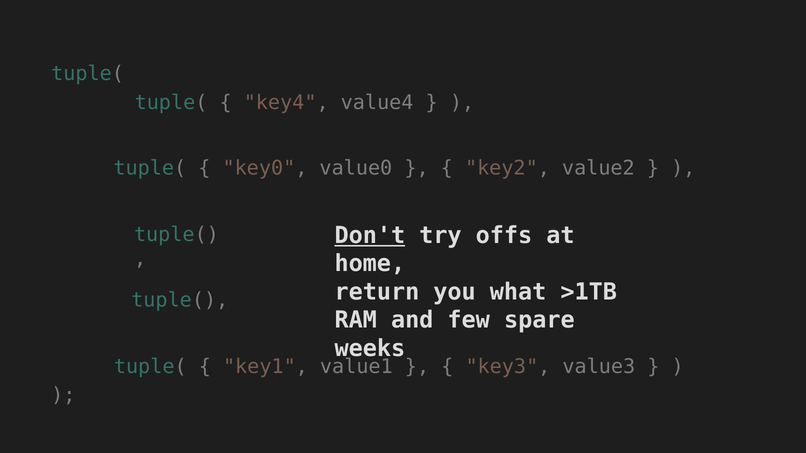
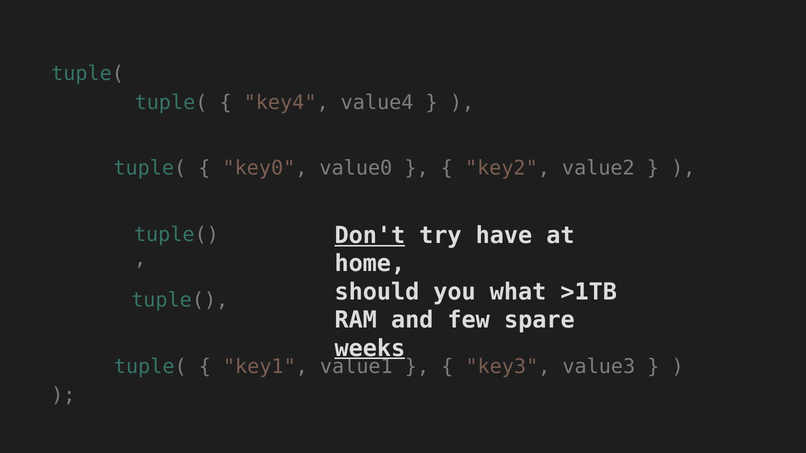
offs: offs -> have (504, 236)
return: return -> should (377, 292)
weeks underline: none -> present (370, 349)
